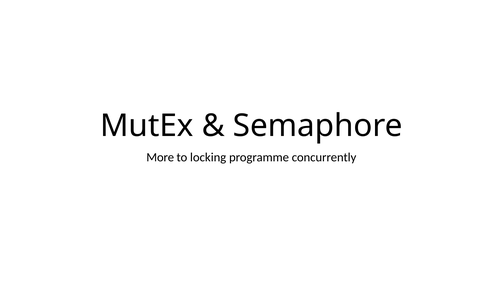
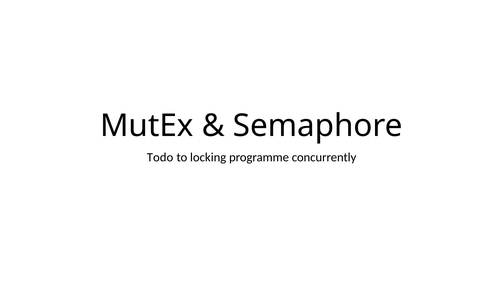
More: More -> Todo (160, 157)
